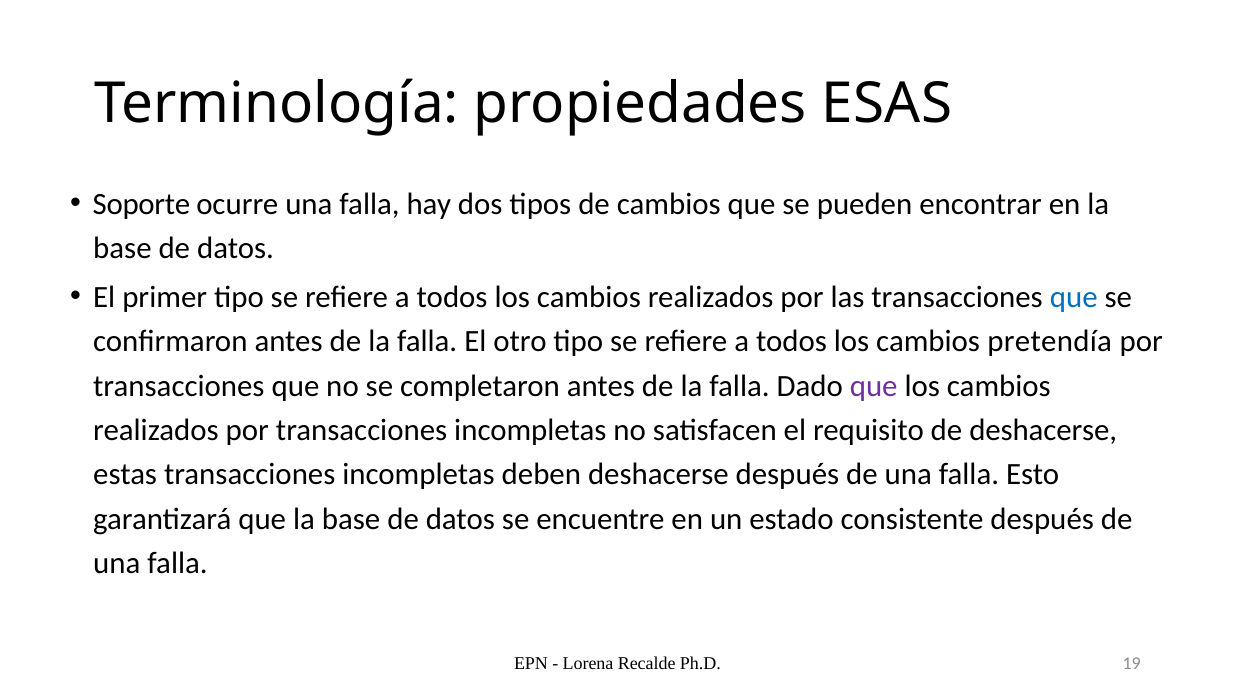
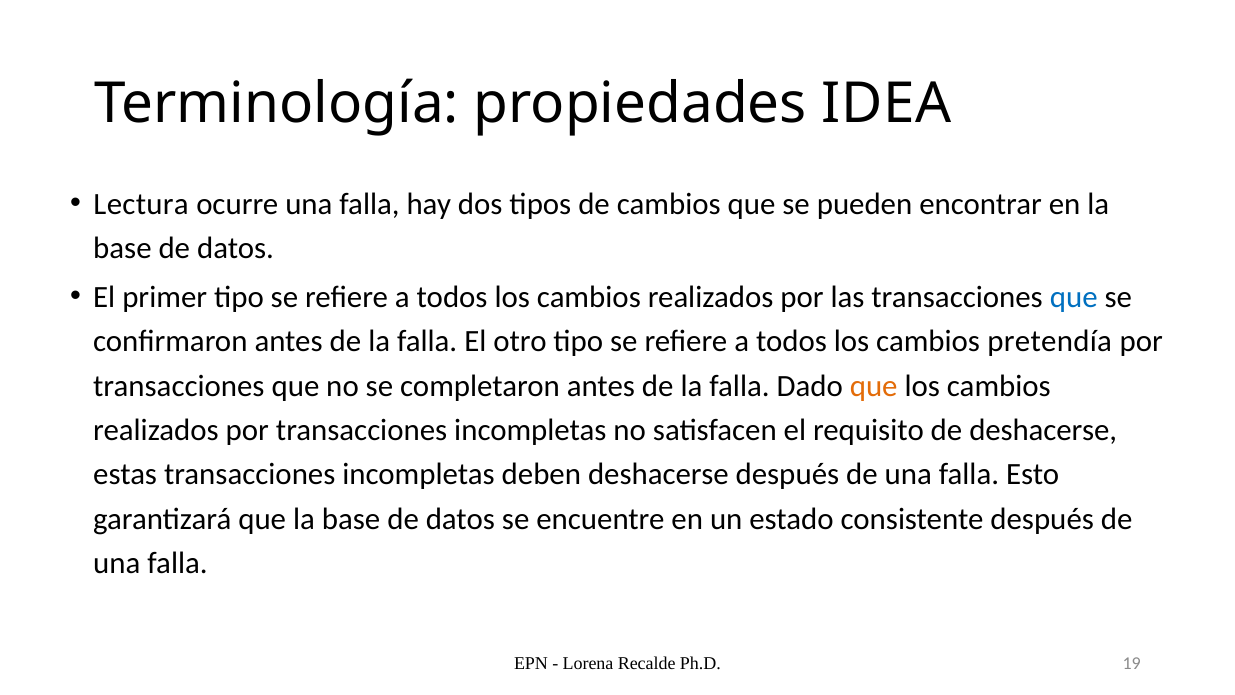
ESAS: ESAS -> IDEA (887, 104)
Soporte: Soporte -> Lectura (141, 204)
que colour: purple -> orange (874, 386)
